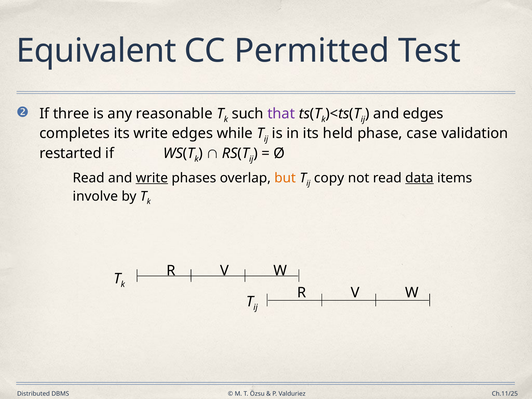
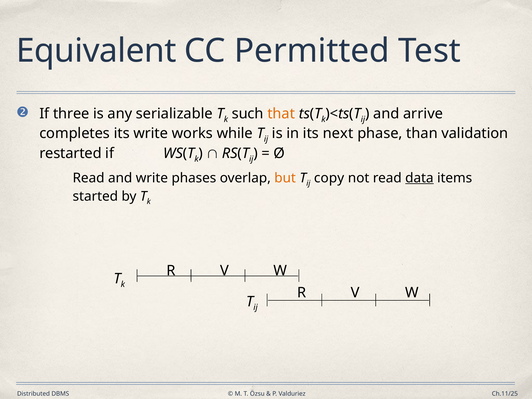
reasonable: reasonable -> serializable (174, 114)
that colour: purple -> orange (281, 114)
and edges: edges -> arrive (423, 114)
write edges: edges -> works (192, 134)
held: held -> next (338, 134)
case: case -> than (422, 134)
write underline: present -> none (152, 178)
involve: involve -> started (95, 196)
